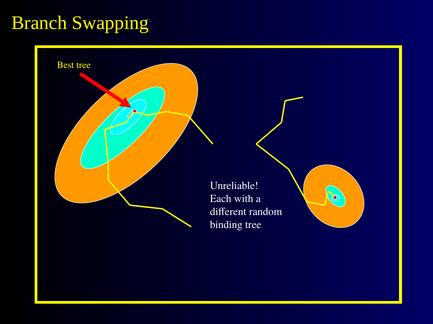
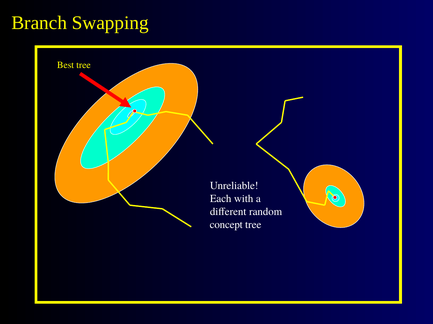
binding: binding -> concept (226, 225)
